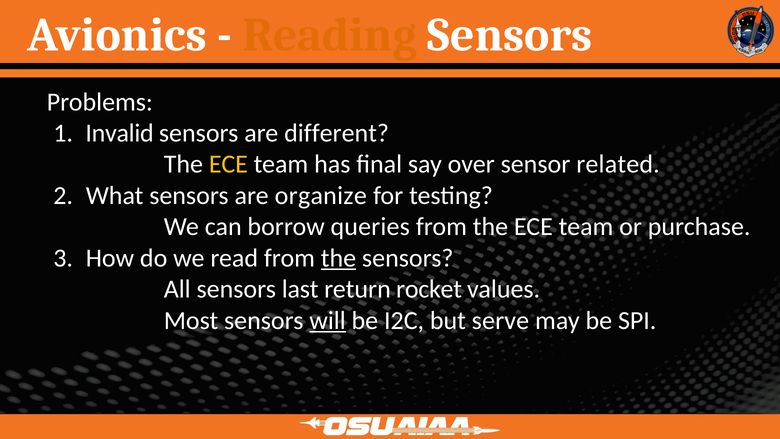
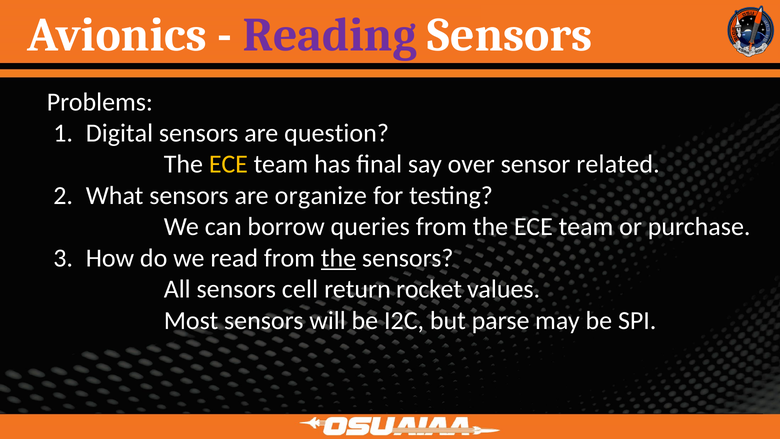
Reading colour: orange -> purple (330, 35)
Invalid: Invalid -> Digital (119, 133)
different: different -> question (337, 133)
last: last -> cell (300, 289)
will underline: present -> none (328, 320)
serve: serve -> parse (501, 320)
